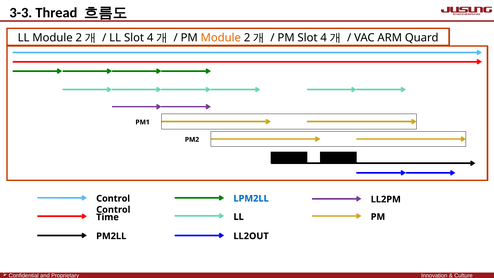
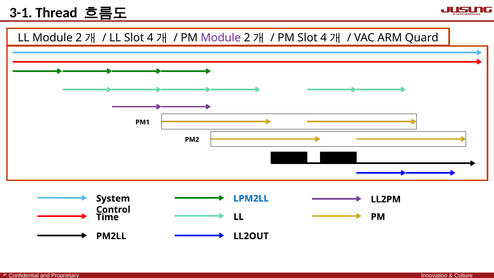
3-3: 3-3 -> 3-1 (21, 13)
Module colour: orange -> purple (221, 38)
Control: Control -> System (113, 198)
